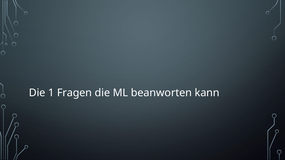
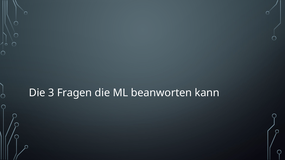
1: 1 -> 3 (51, 93)
